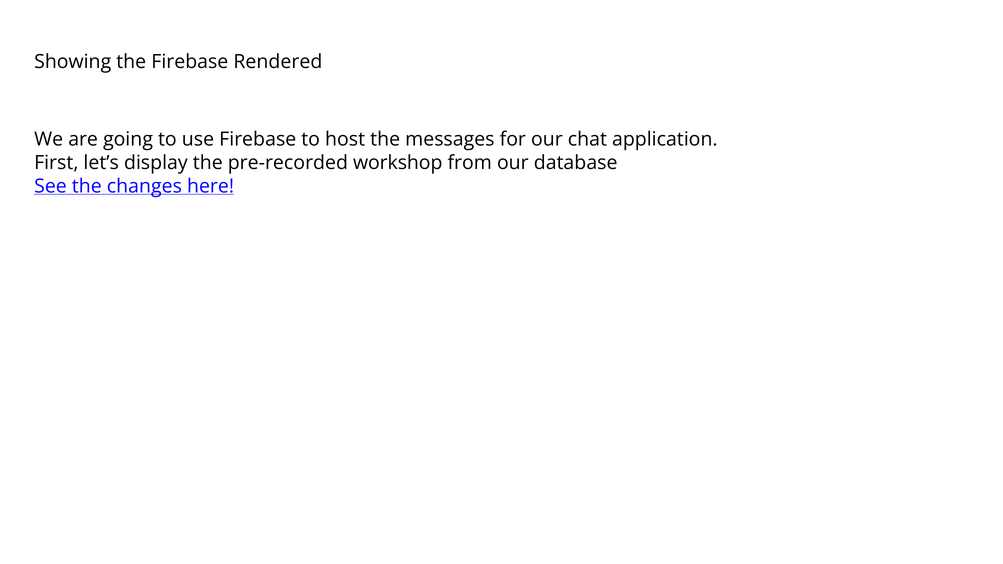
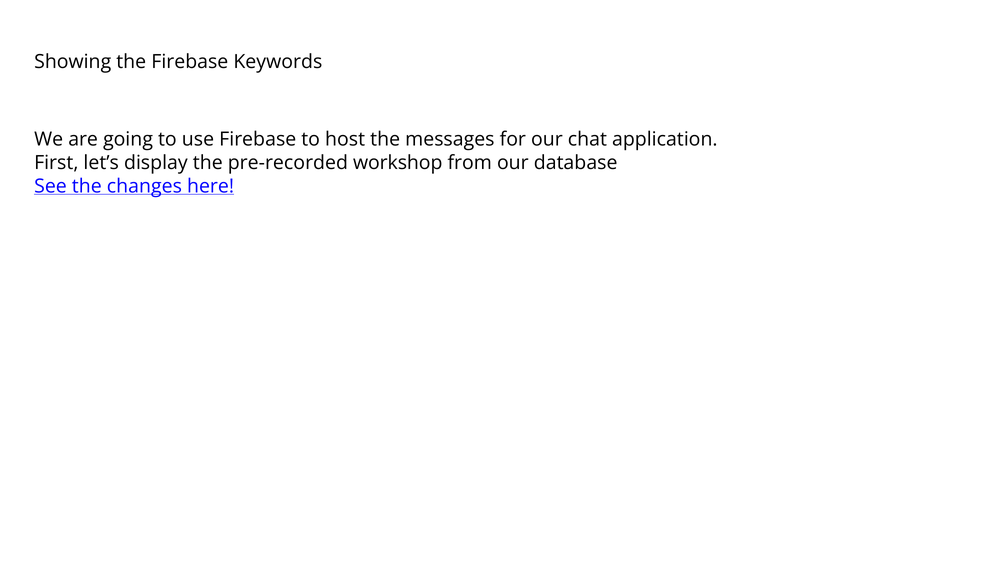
Rendered: Rendered -> Keywords (278, 62)
